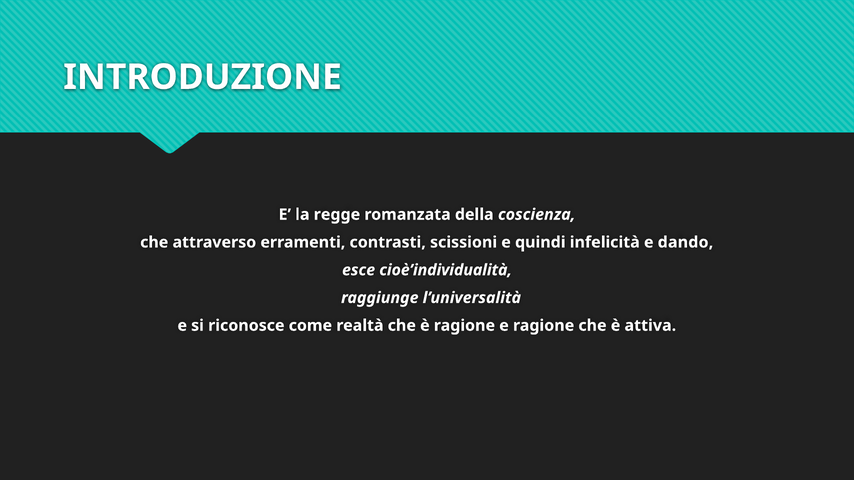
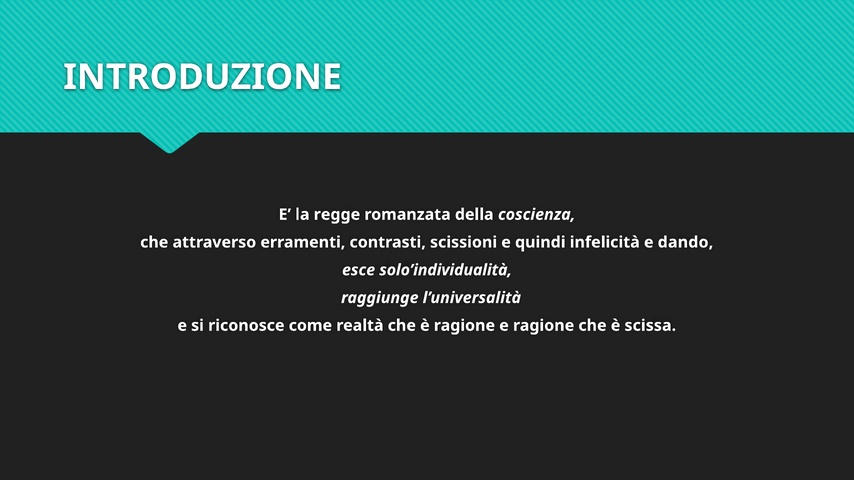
cioè’individualità: cioè’individualità -> solo’individualità (446, 270)
attiva: attiva -> scissa (650, 326)
